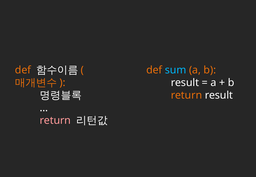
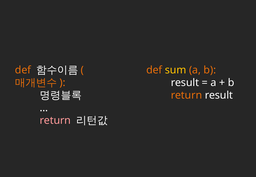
sum colour: light blue -> yellow (176, 70)
